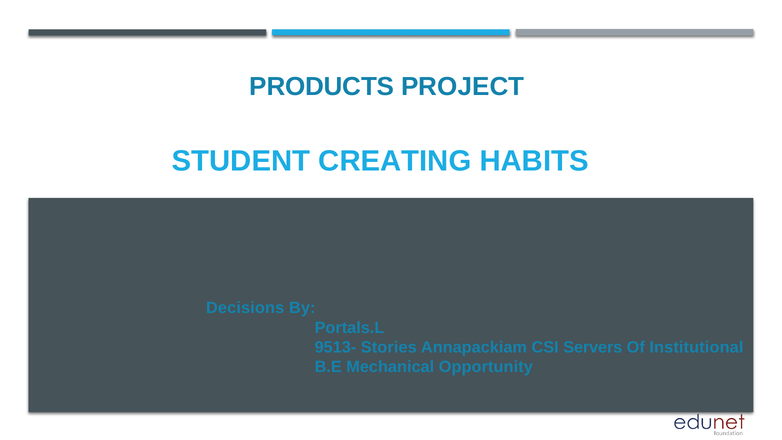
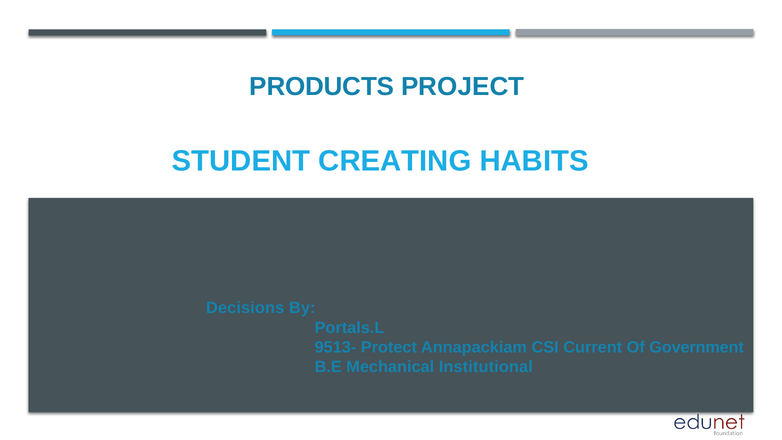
Stories: Stories -> Protect (389, 347)
Servers: Servers -> Current (593, 347)
Institutional: Institutional -> Government (697, 347)
Opportunity: Opportunity -> Institutional (486, 367)
